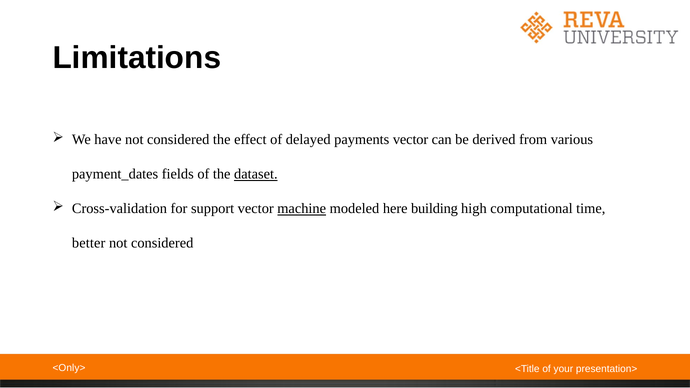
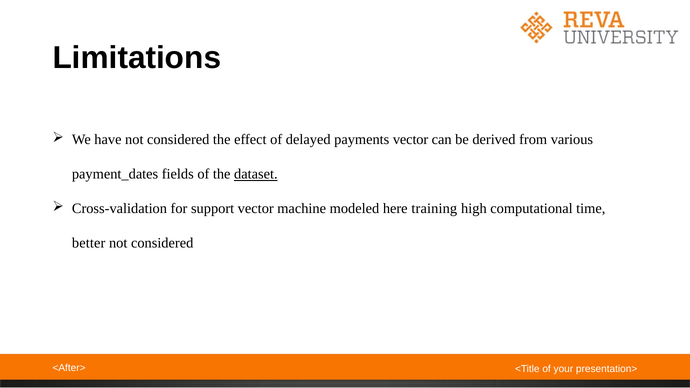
machine underline: present -> none (302, 209)
building: building -> training (434, 209)
<Only>: <Only> -> <After> (69, 368)
